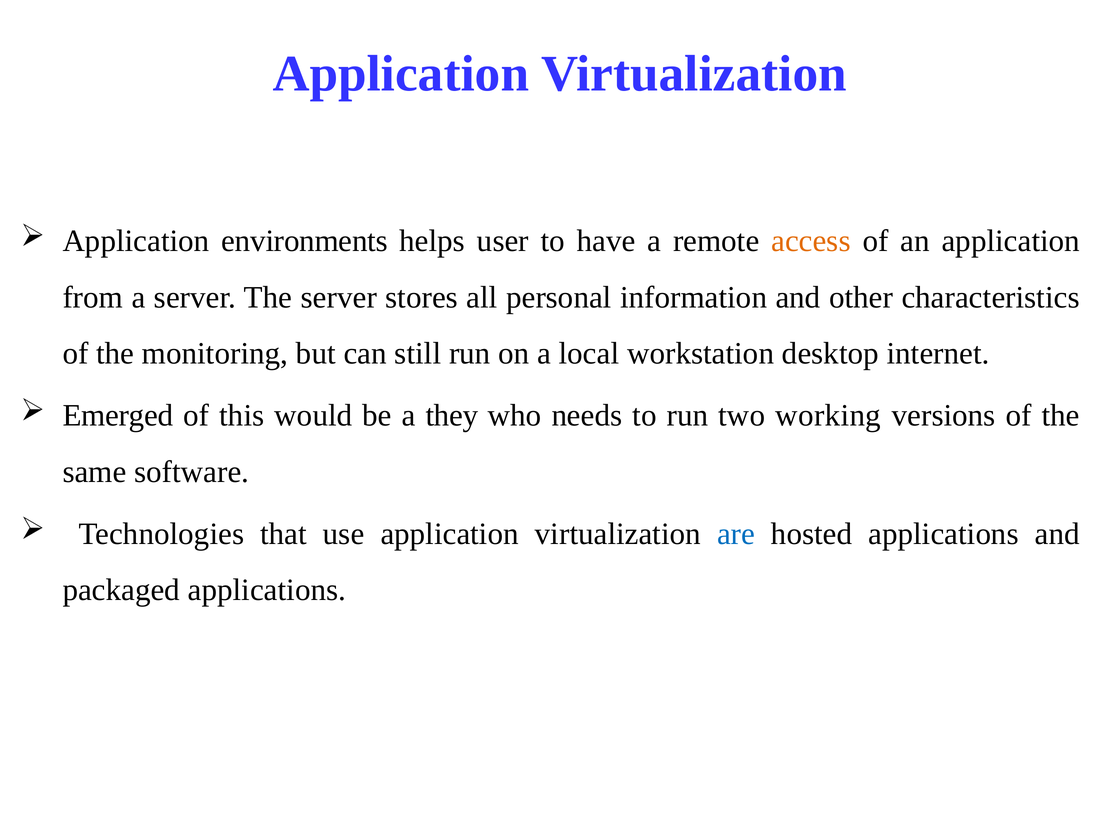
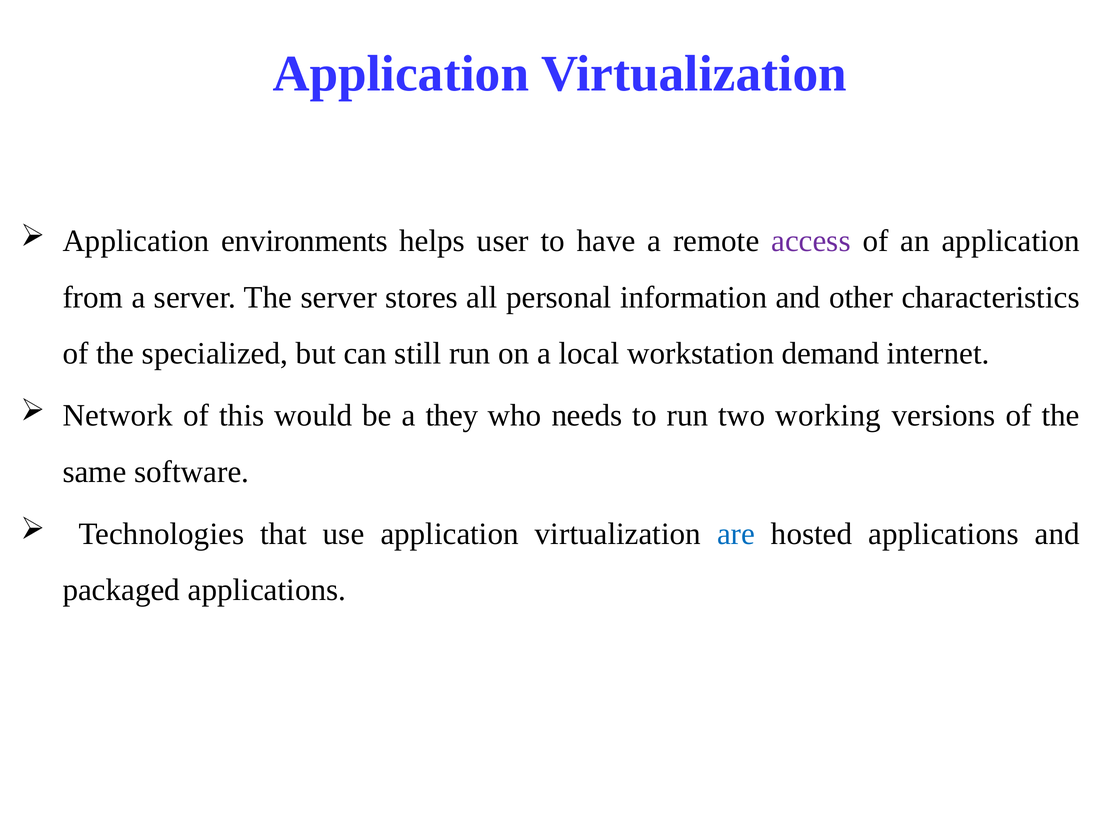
access colour: orange -> purple (811, 241)
monitoring: monitoring -> specialized (215, 353)
desktop: desktop -> demand (831, 353)
Emerged: Emerged -> Network (118, 416)
